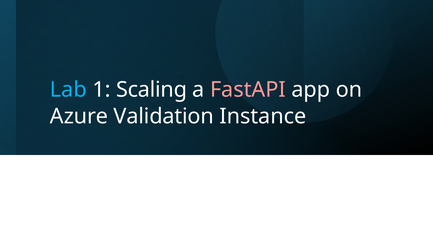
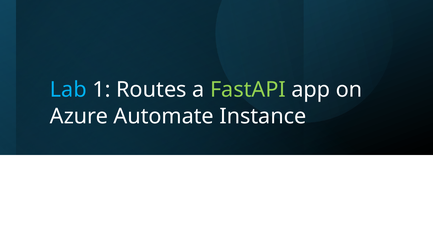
Scaling: Scaling -> Routes (151, 89)
FastAPI colour: pink -> light green (248, 89)
Validation: Validation -> Automate (164, 116)
